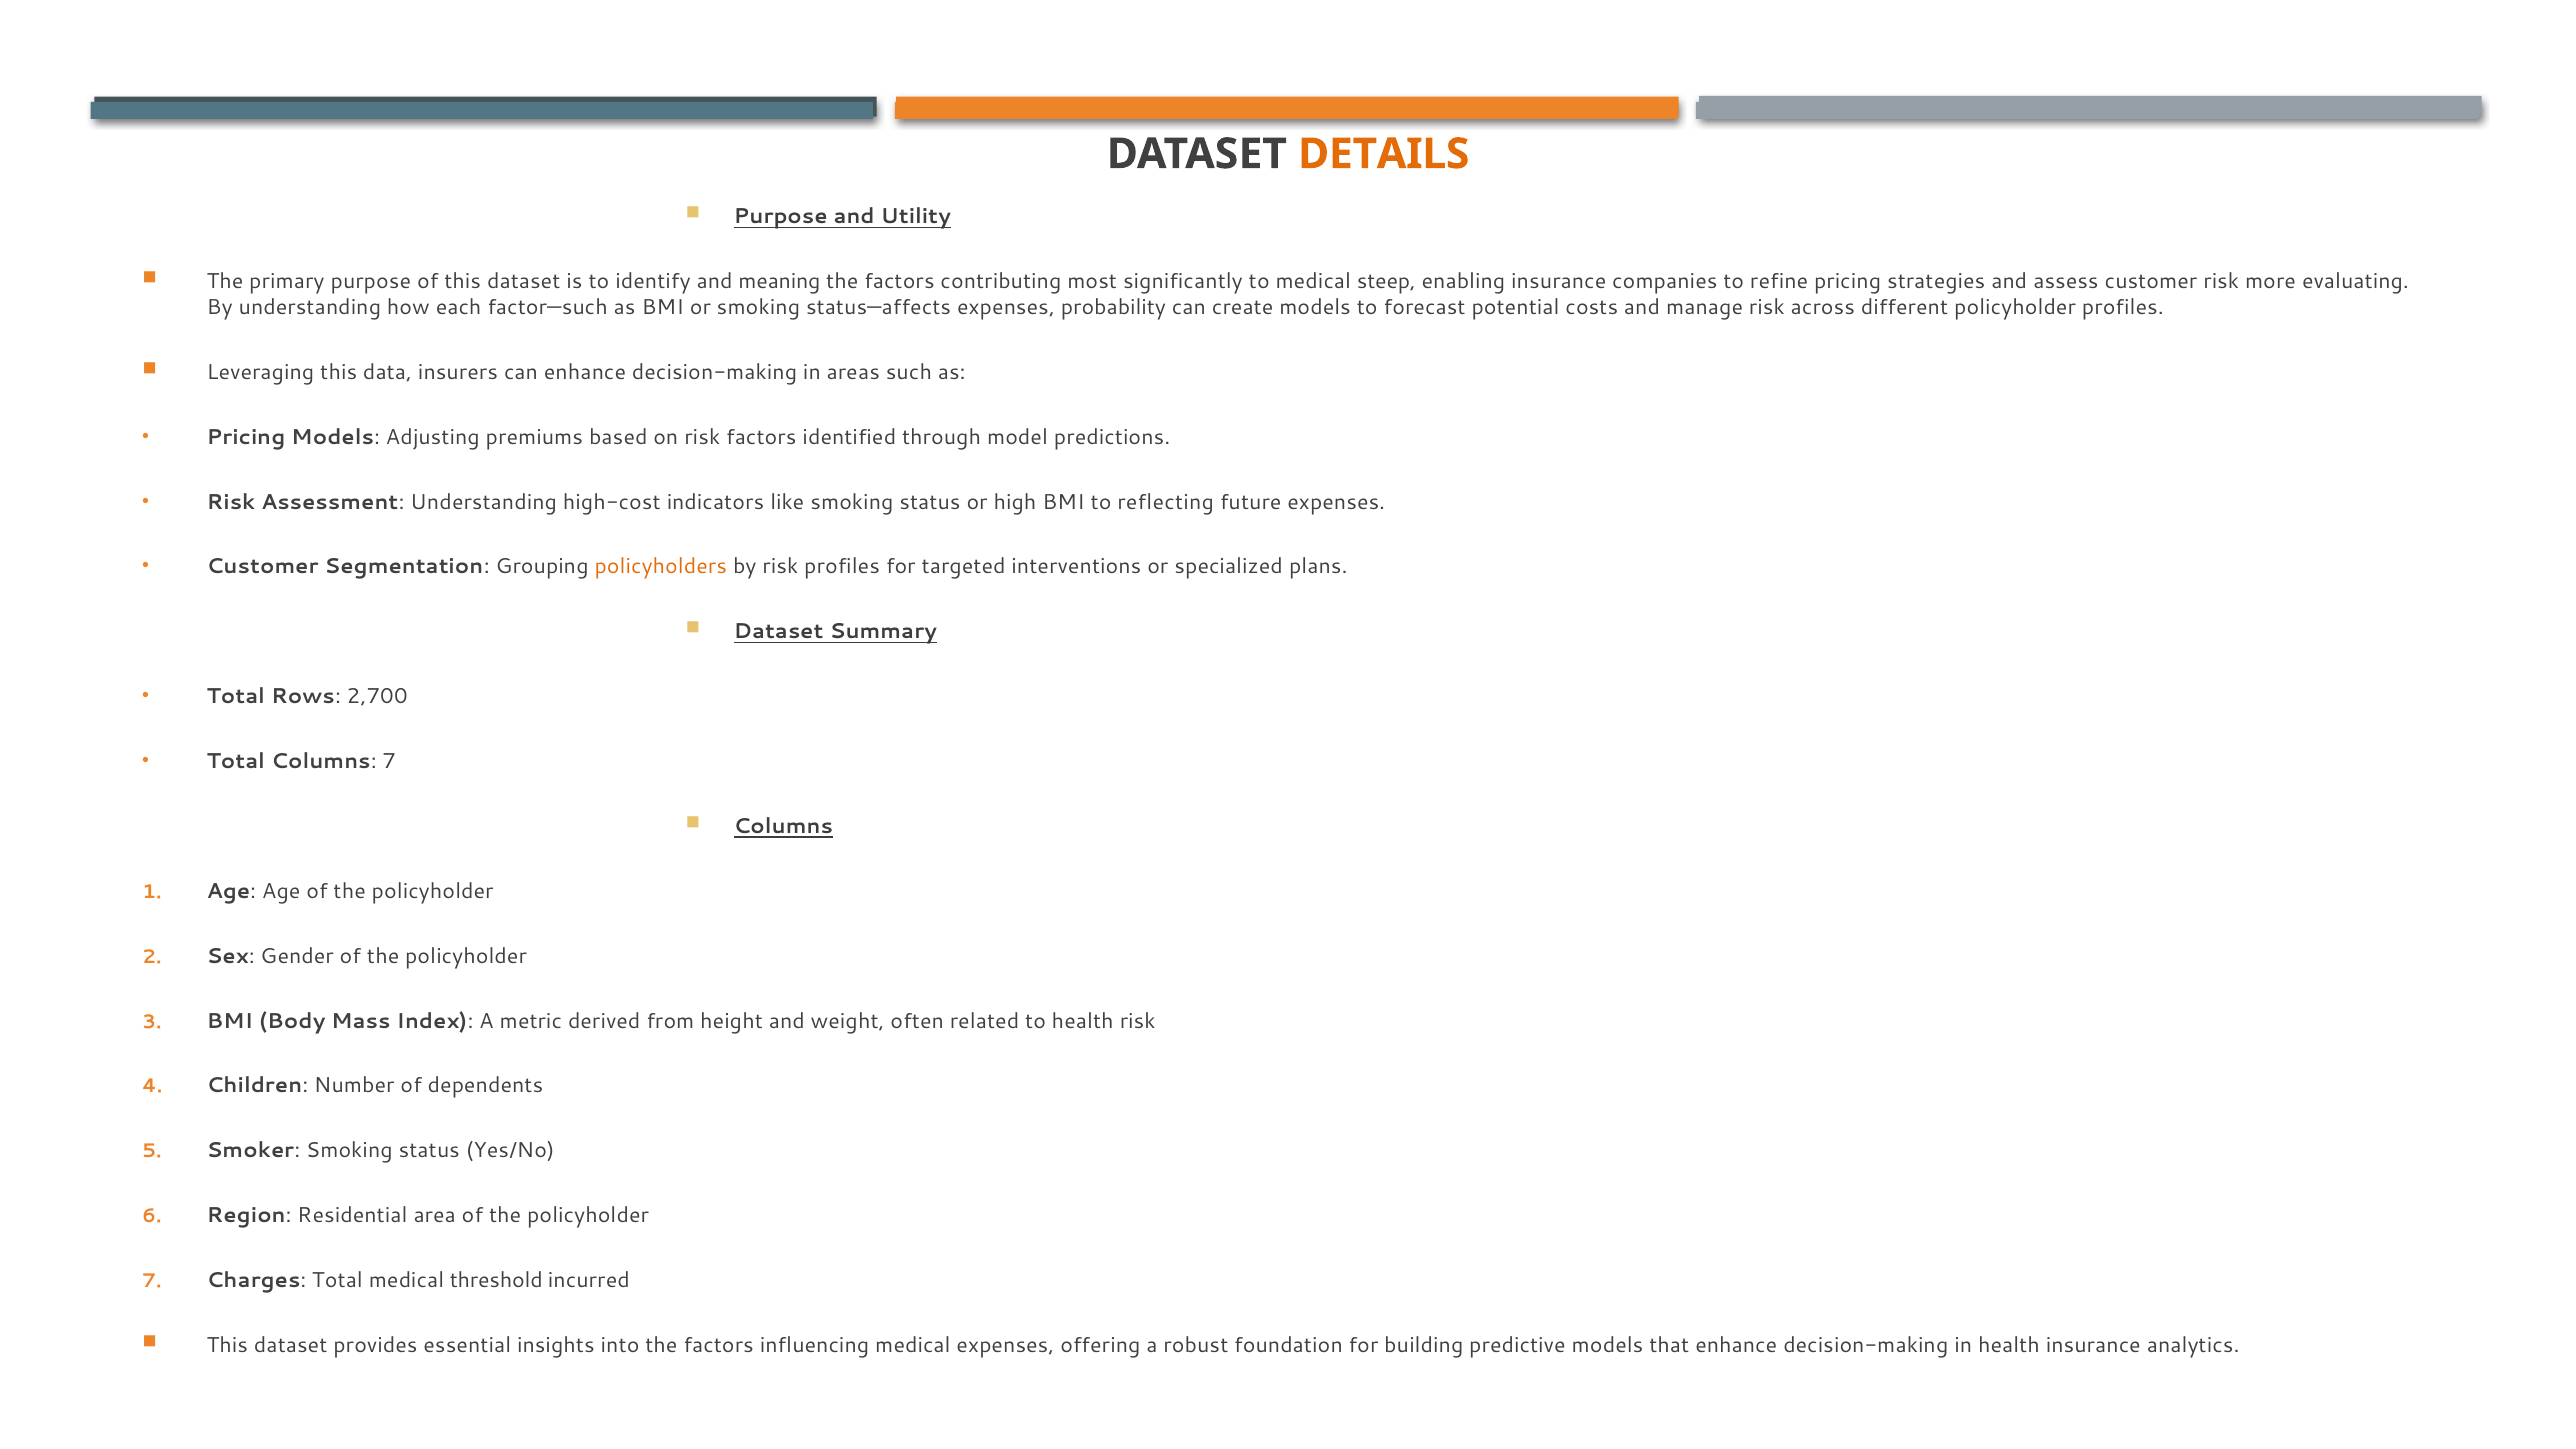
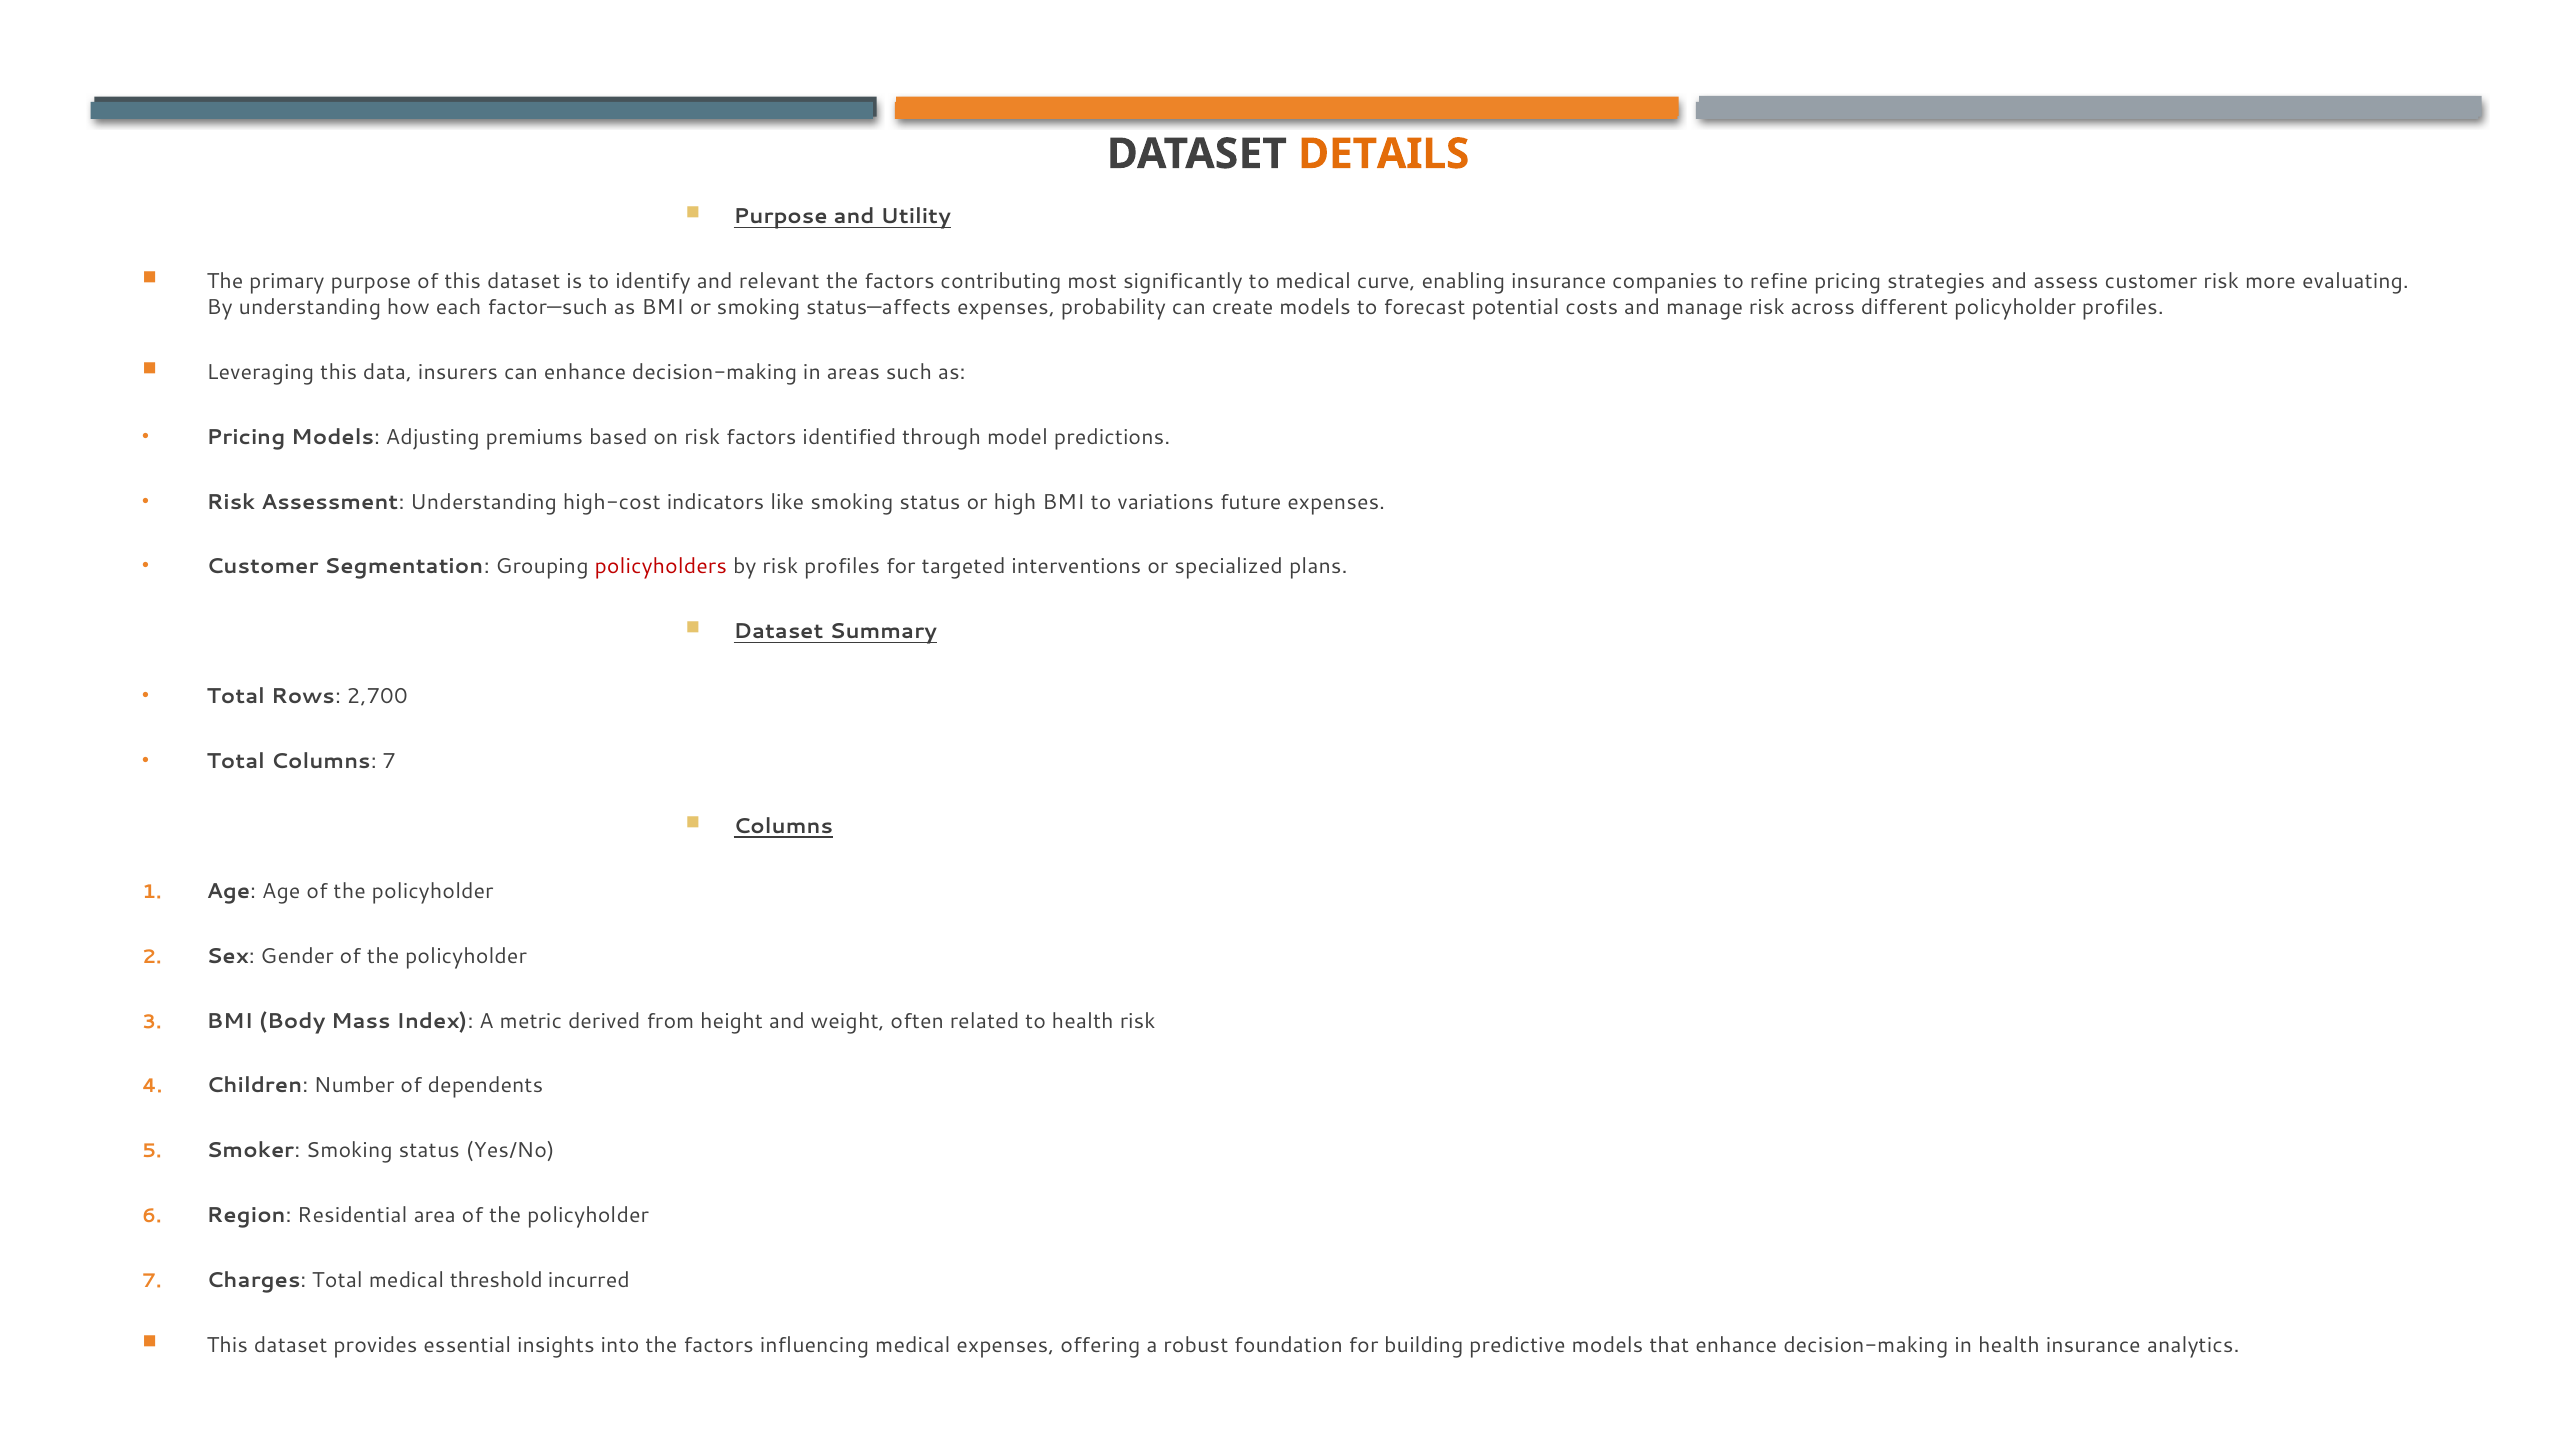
meaning: meaning -> relevant (779, 282)
steep: steep -> curve (1386, 282)
reflecting: reflecting -> variations (1166, 502)
policyholders colour: orange -> red (661, 567)
